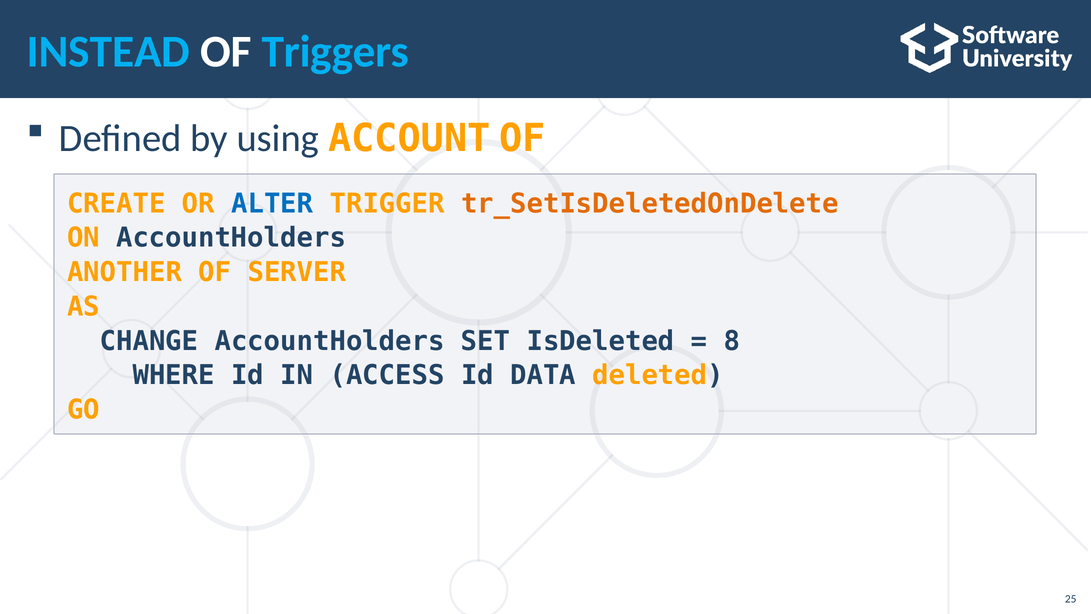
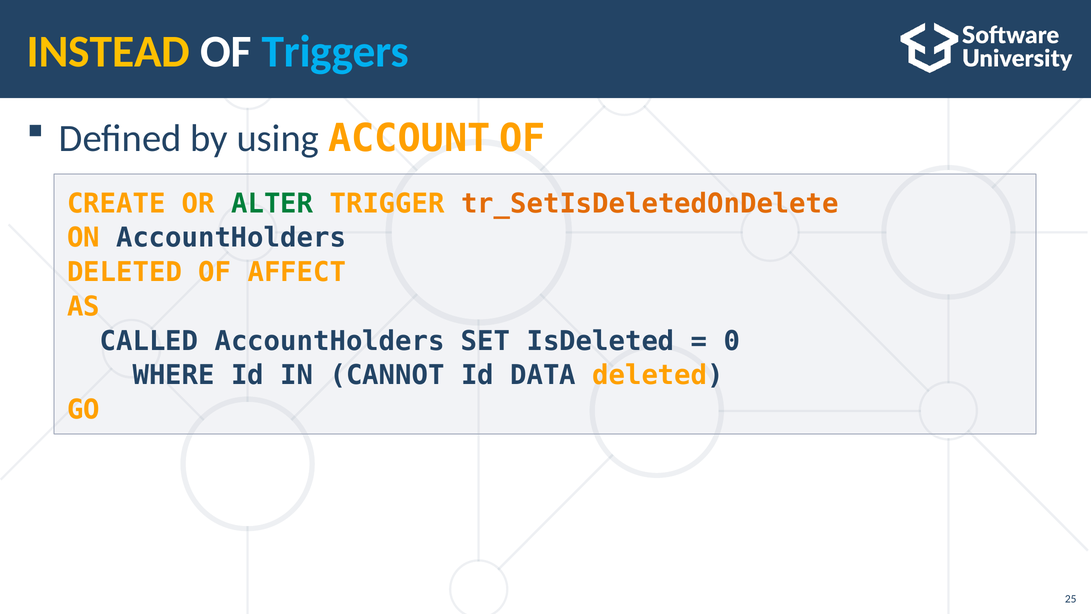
INSTEAD colour: light blue -> yellow (108, 52)
ALTER colour: blue -> green (272, 203)
ANOTHER: ANOTHER -> DELETED (125, 272)
SERVER: SERVER -> AFFECT (297, 272)
CHANGE: CHANGE -> CALLED (149, 341)
8: 8 -> 0 (732, 341)
ACCESS: ACCESS -> CANNOT (387, 375)
